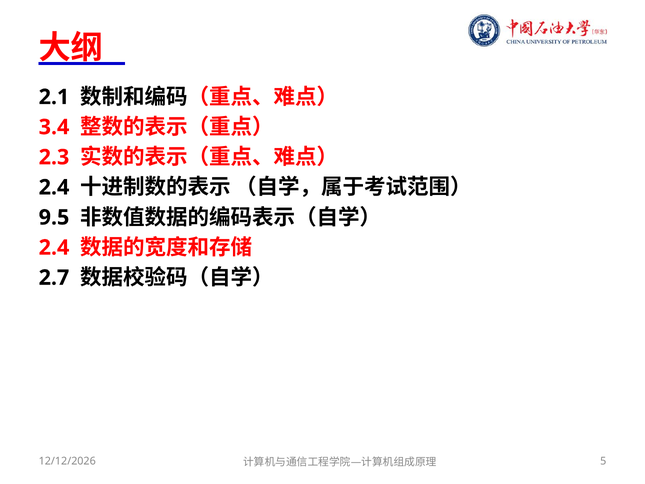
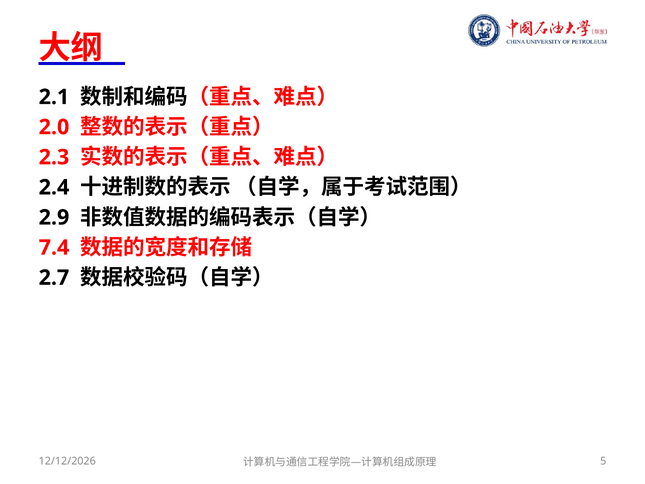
3.4: 3.4 -> 2.0 (54, 127)
9.5: 9.5 -> 2.9 (54, 217)
2.4: 2.4 -> 7.4 (54, 247)
